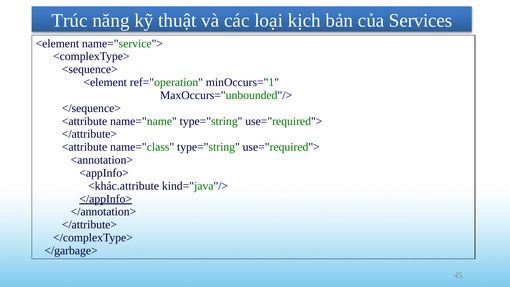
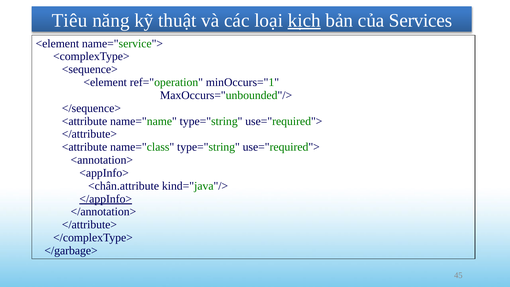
Trúc: Trúc -> Tiêu (69, 20)
kịch underline: none -> present (304, 20)
<khác.attribute: <khác.attribute -> <chân.attribute (124, 186)
